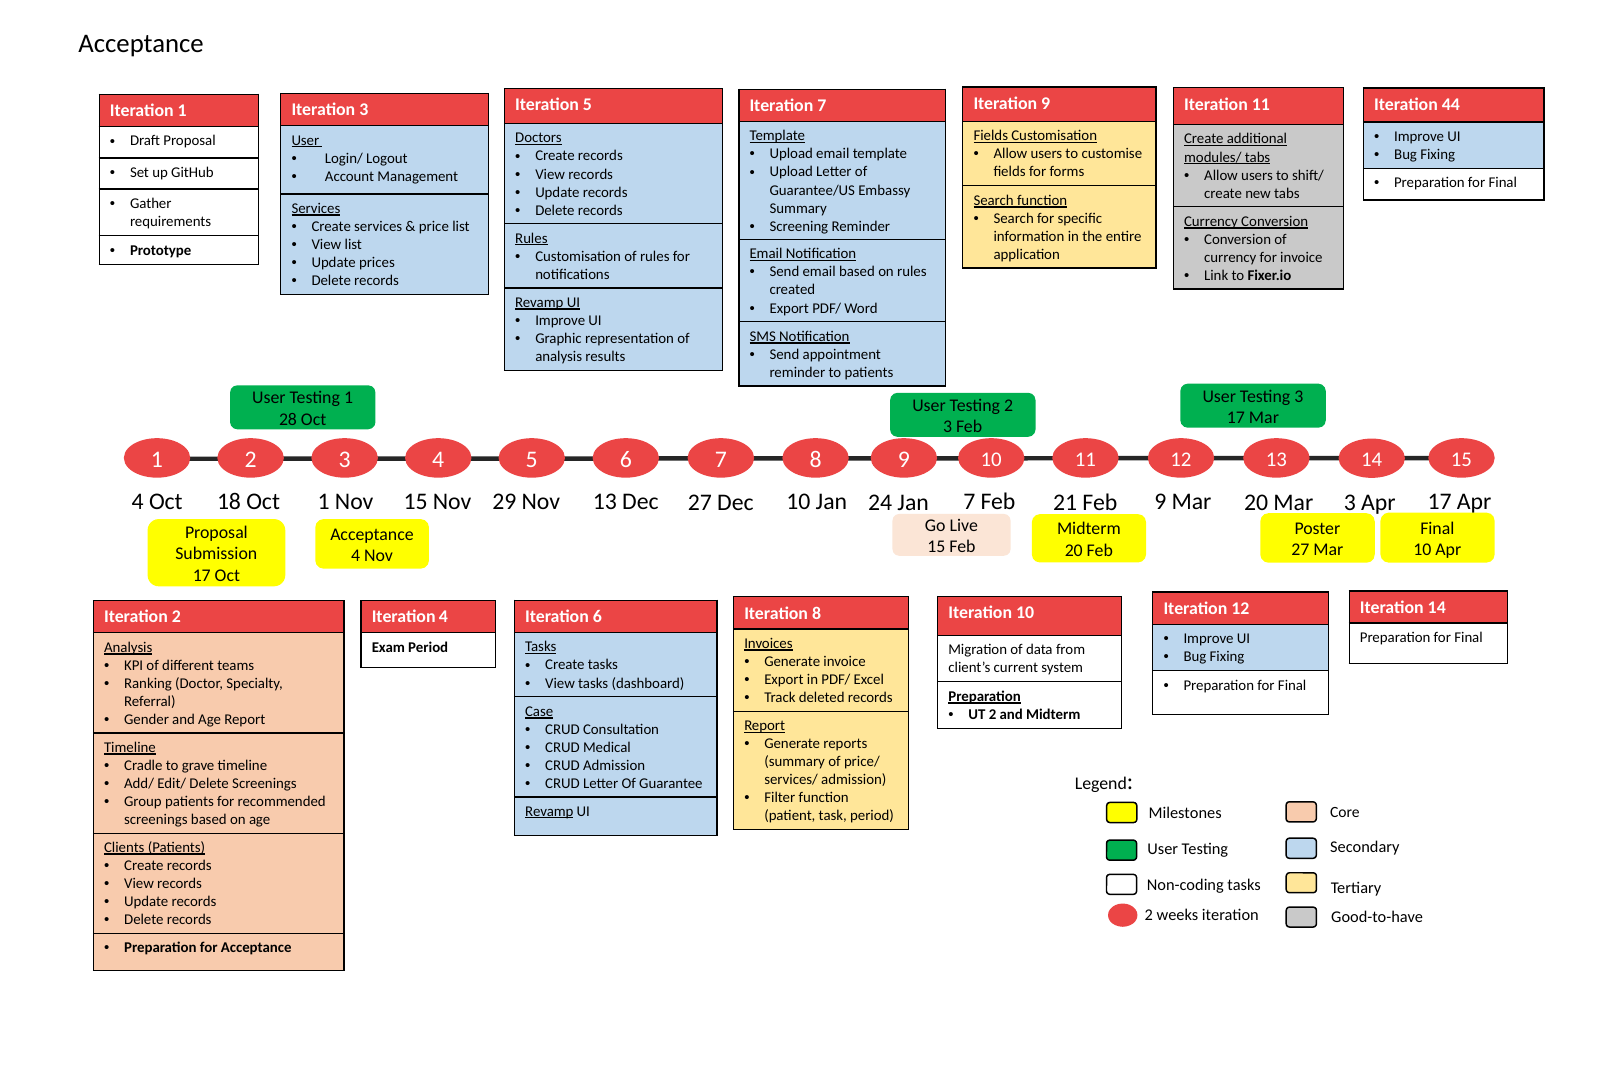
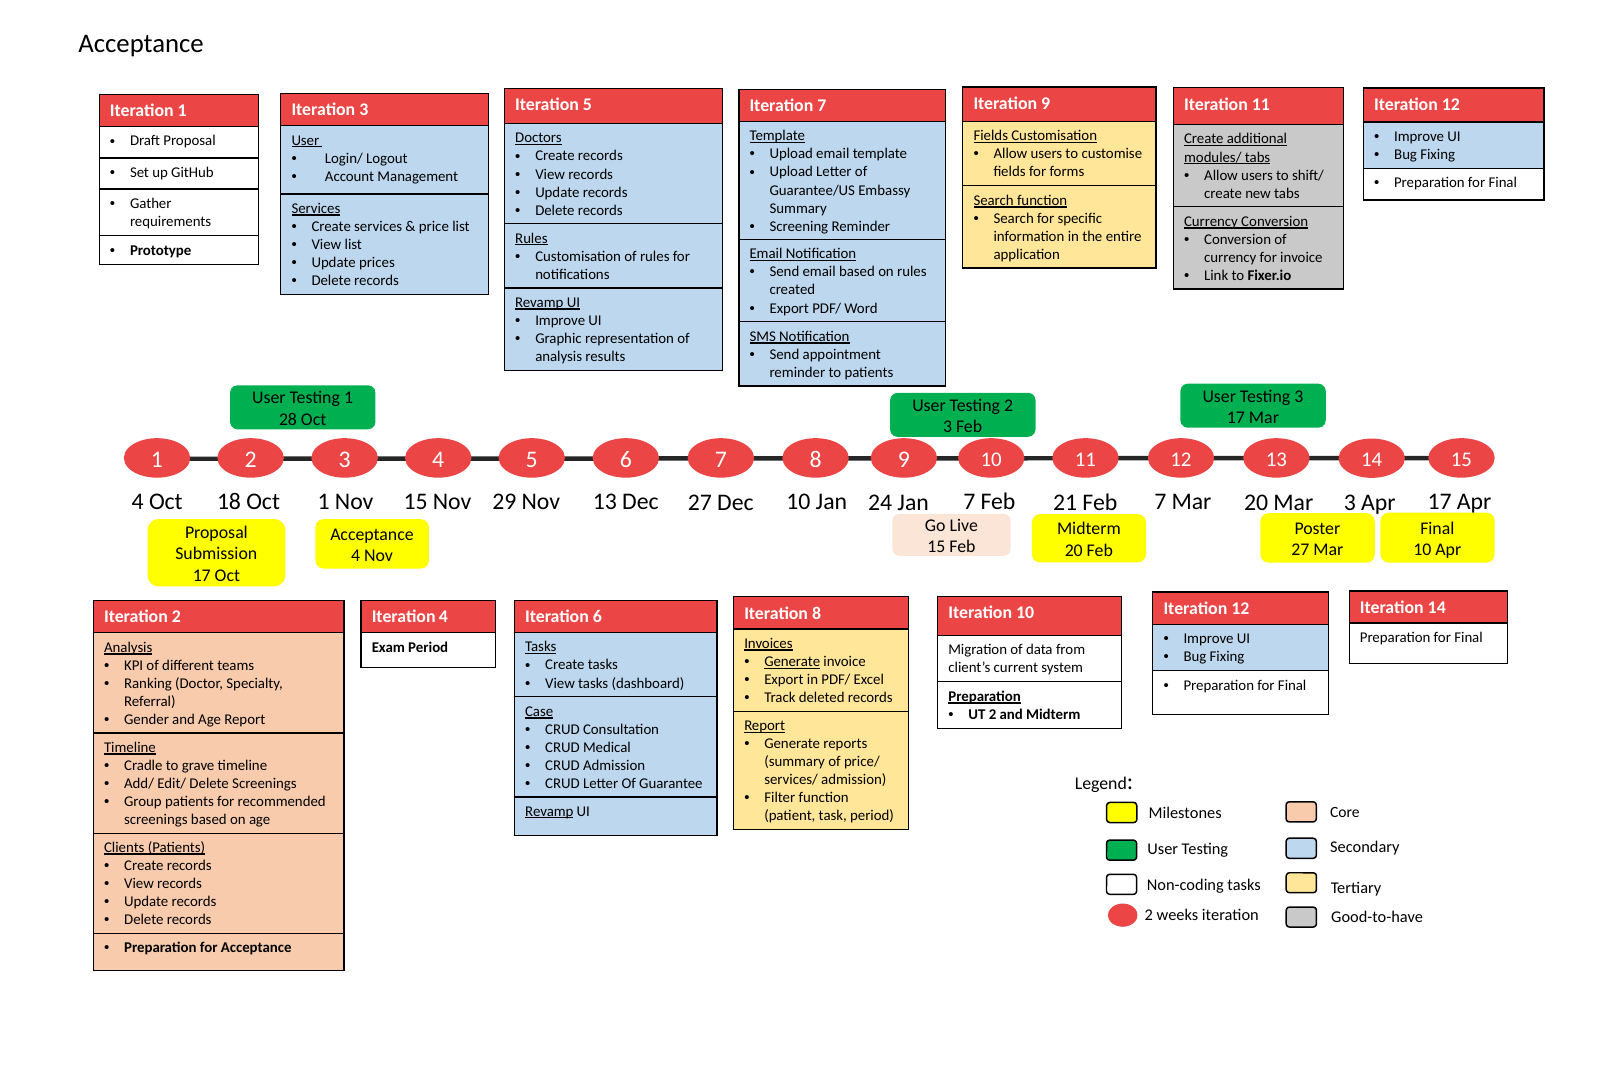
44: 44 -> 12 (1451, 104)
9: 9 -> 7 (1160, 501)
Generate underline: none -> present (792, 661)
